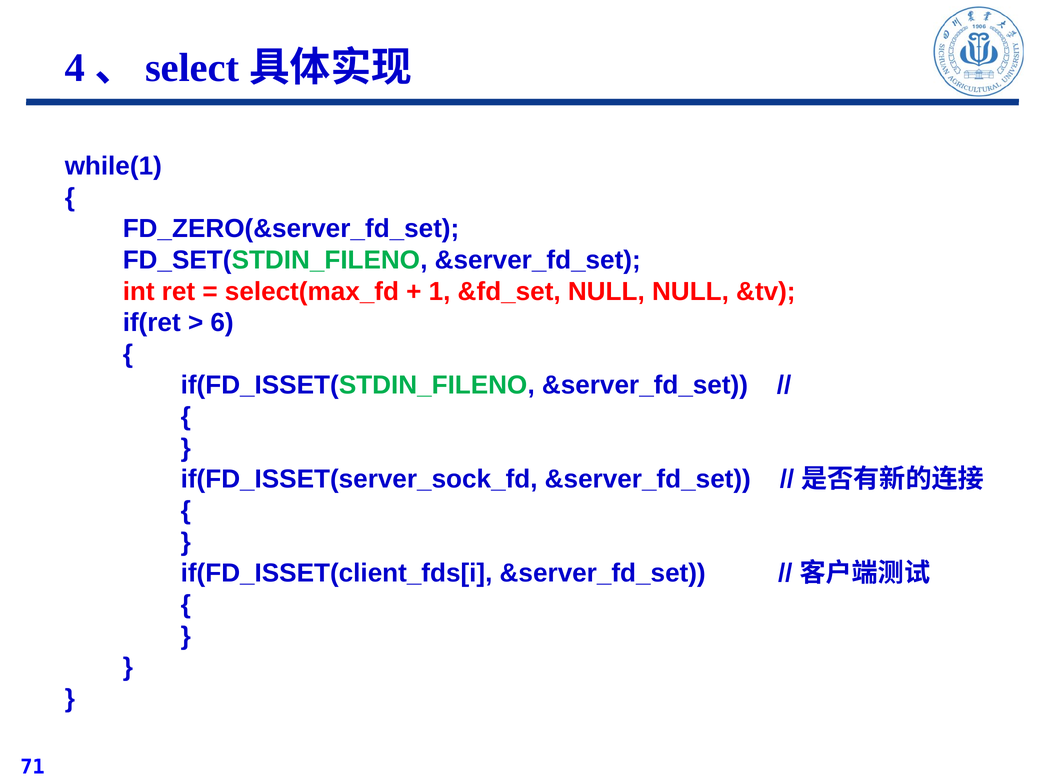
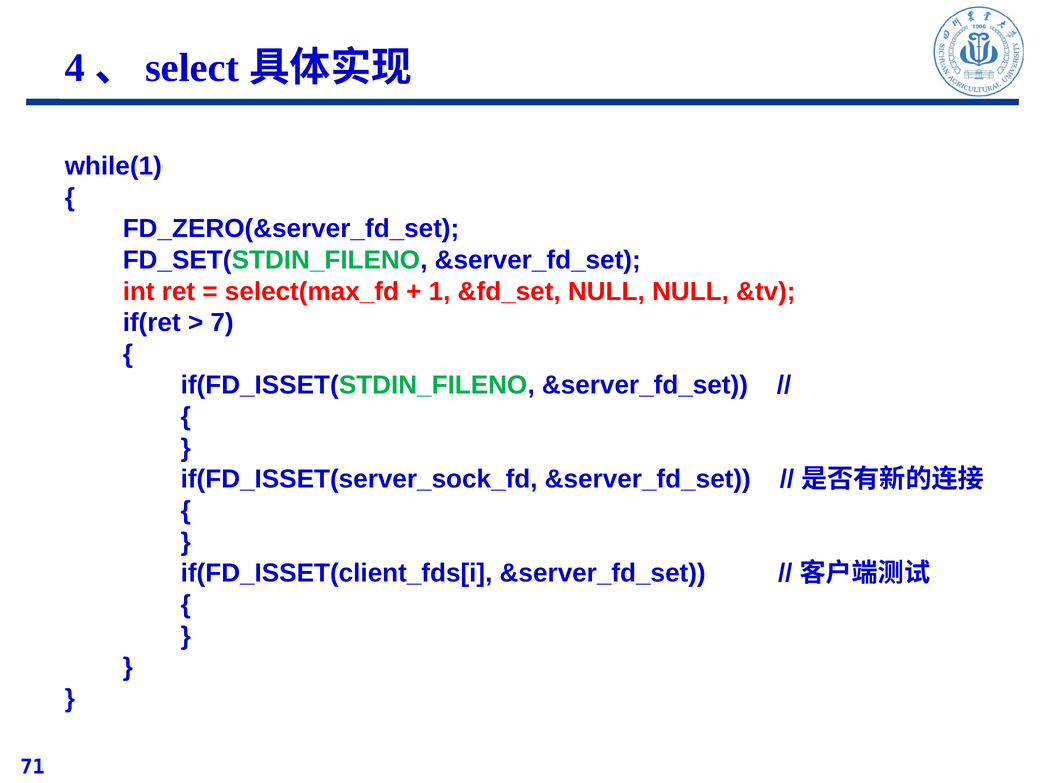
6: 6 -> 7 (222, 323)
